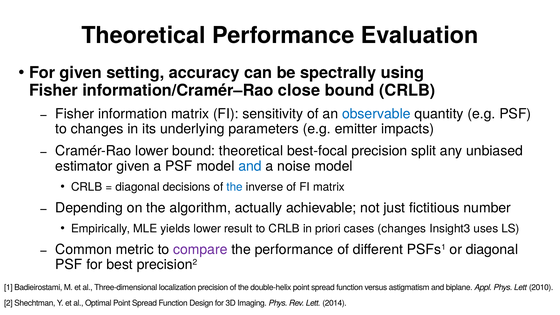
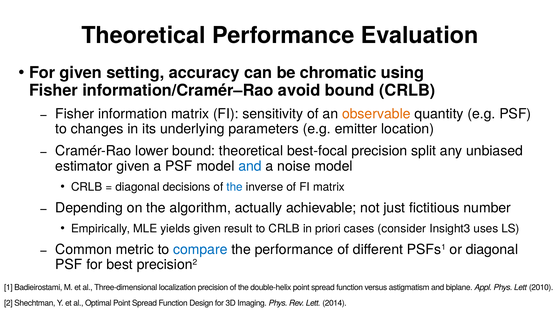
spectrally: spectrally -> chromatic (338, 73)
close: close -> avoid (299, 90)
observable colour: blue -> orange (376, 114)
impacts: impacts -> location (408, 129)
yields lower: lower -> given (207, 229)
cases changes: changes -> consider (402, 229)
compare colour: purple -> blue (200, 249)
